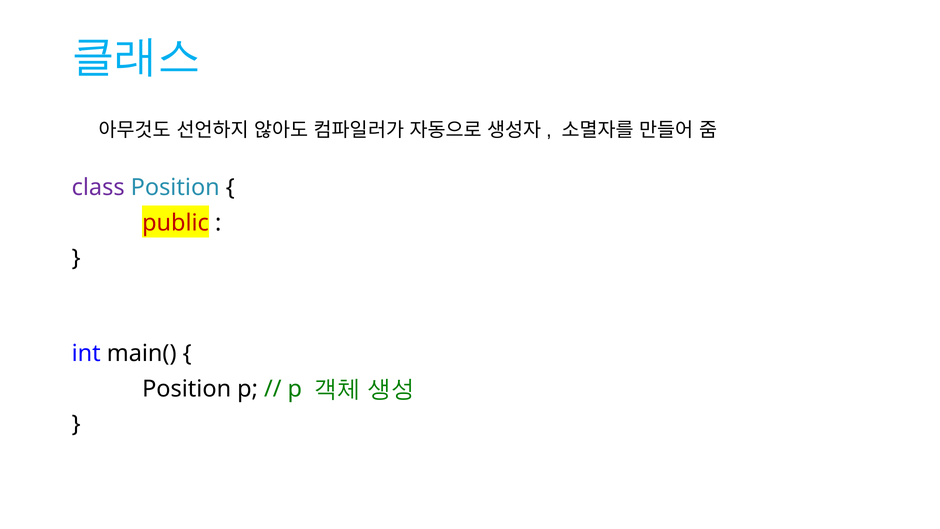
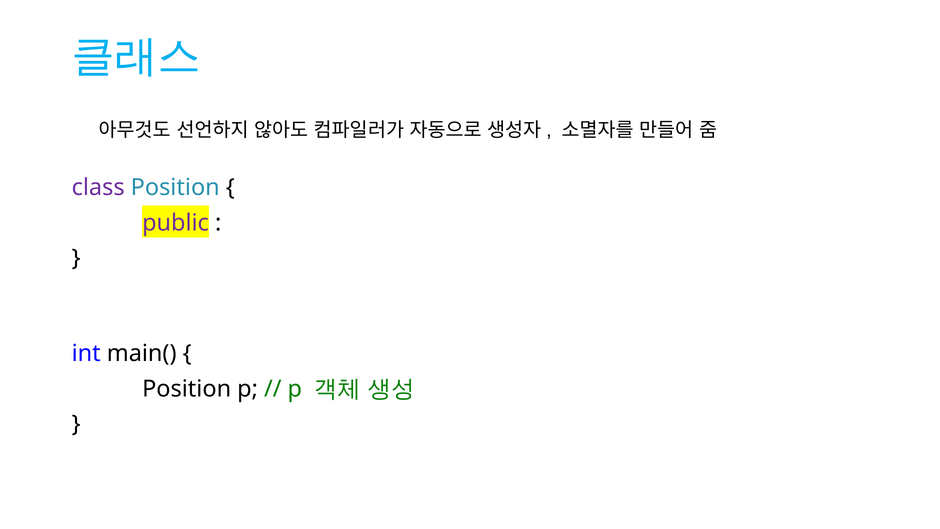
public colour: red -> purple (176, 223)
